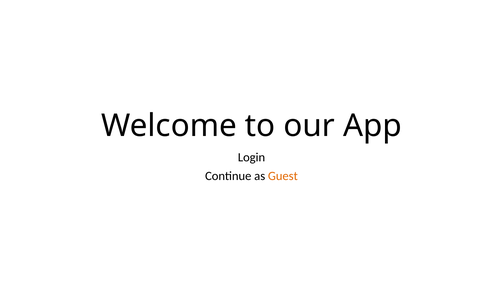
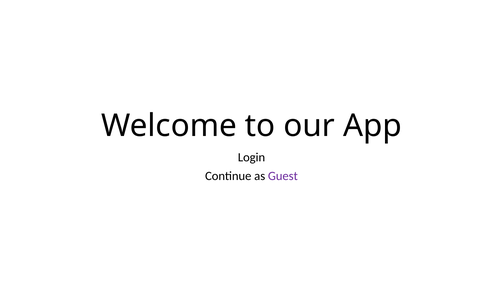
Guest colour: orange -> purple (283, 176)
